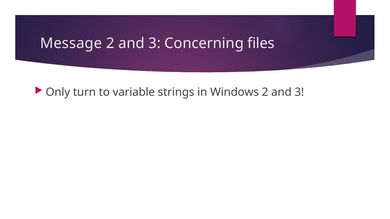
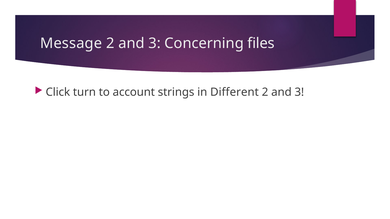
Only: Only -> Click (58, 92)
variable: variable -> account (134, 92)
Windows: Windows -> Different (234, 92)
